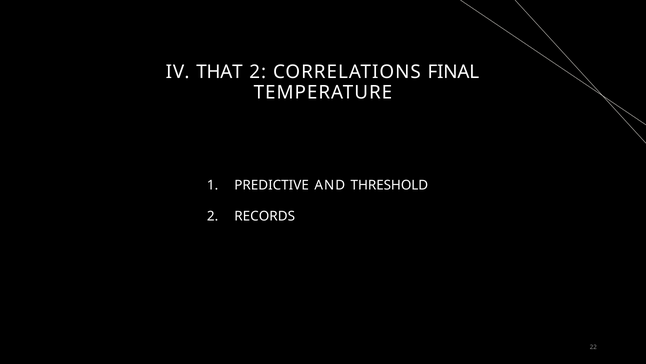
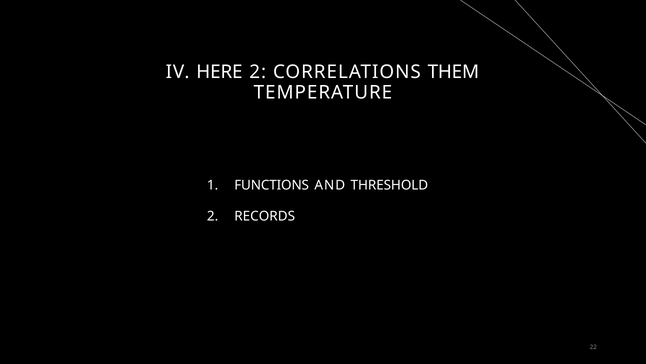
THAT: THAT -> HERE (219, 72)
FINAL: FINAL -> THEM (453, 72)
PREDICTIVE: PREDICTIVE -> FUNCTIONS (272, 185)
